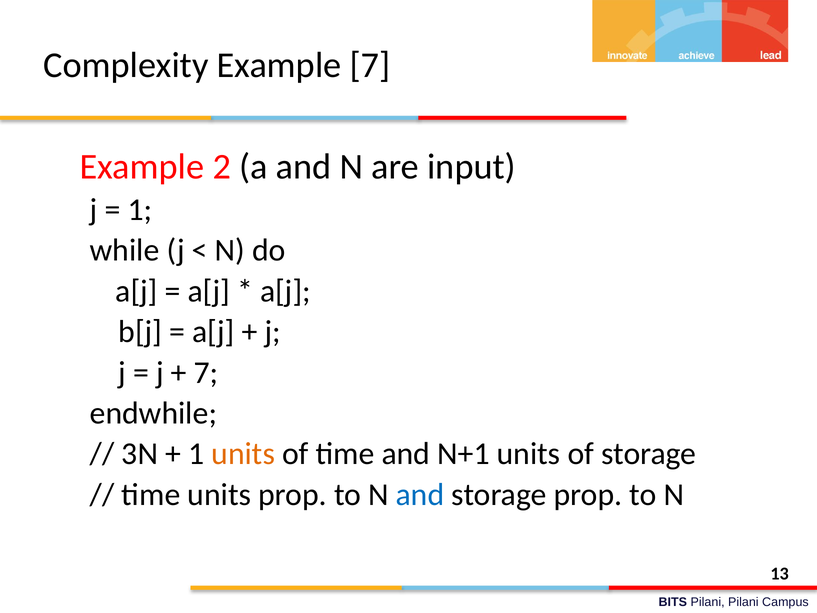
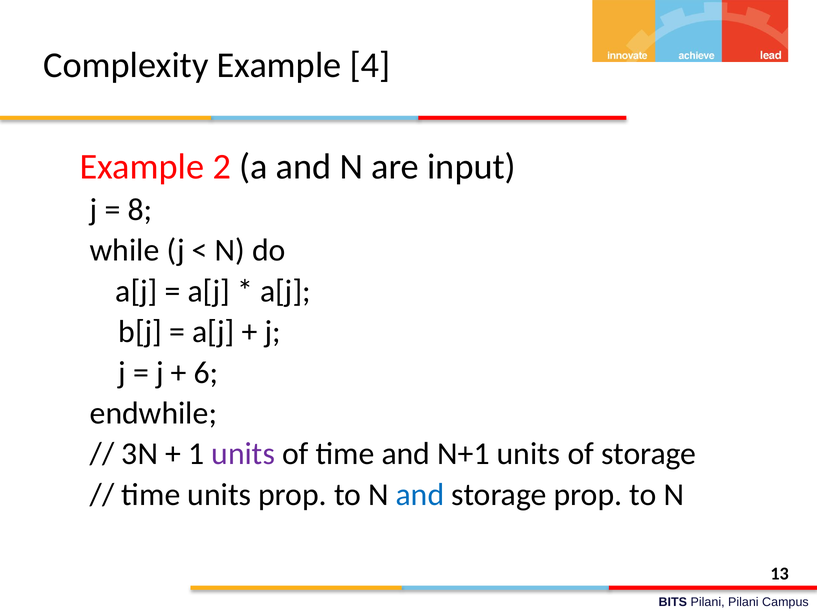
Example 7: 7 -> 4 (370, 65)
1: 1 -> 8 (140, 210)
7: 7 -> 6 (206, 372)
units colour: orange -> purple (243, 454)
